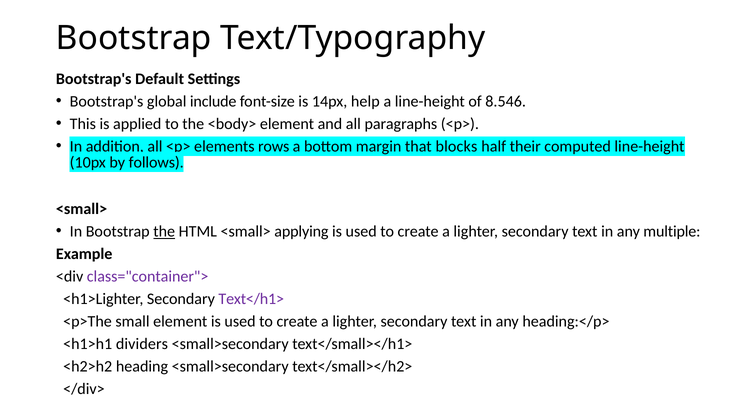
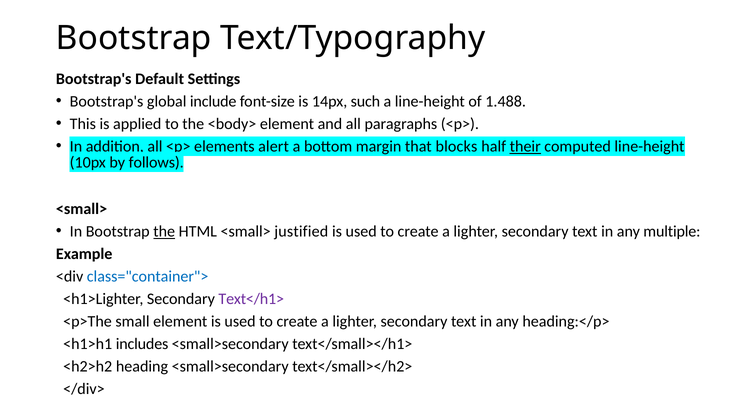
help: help -> such (365, 102)
8.546: 8.546 -> 1.488 (506, 102)
rows: rows -> alert (274, 147)
their underline: none -> present (525, 147)
applying: applying -> justified (301, 231)
class="container"> colour: purple -> blue (148, 276)
dividers: dividers -> includes (142, 344)
